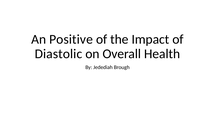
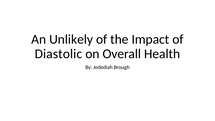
Positive: Positive -> Unlikely (71, 39)
